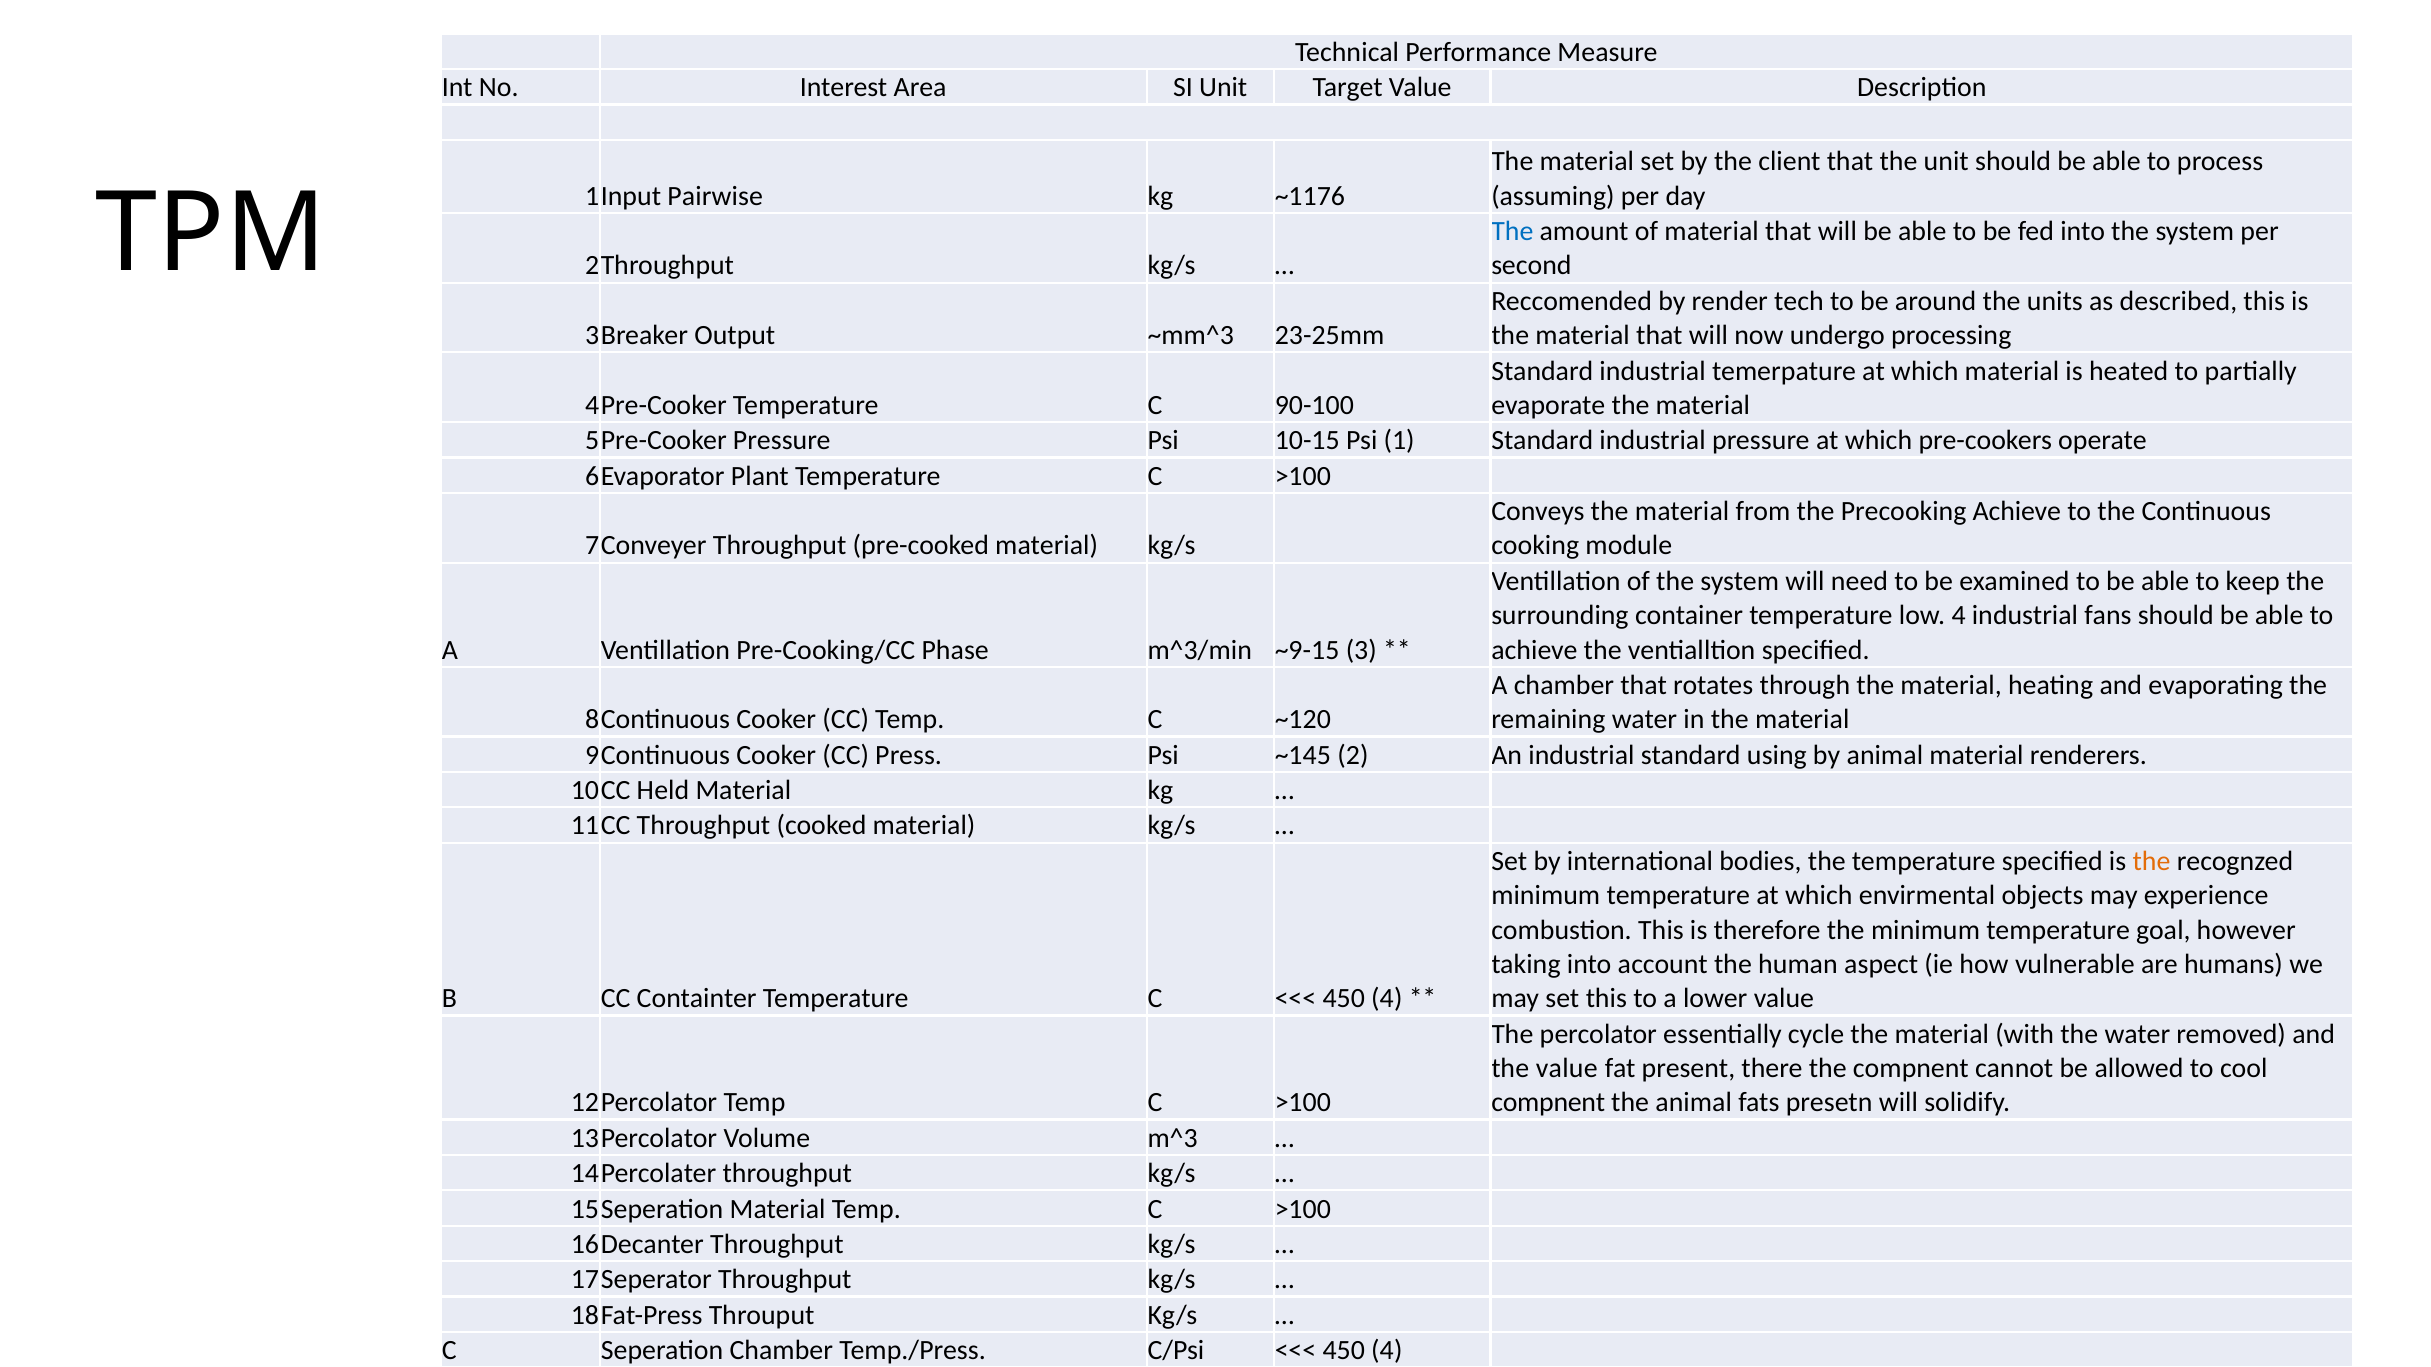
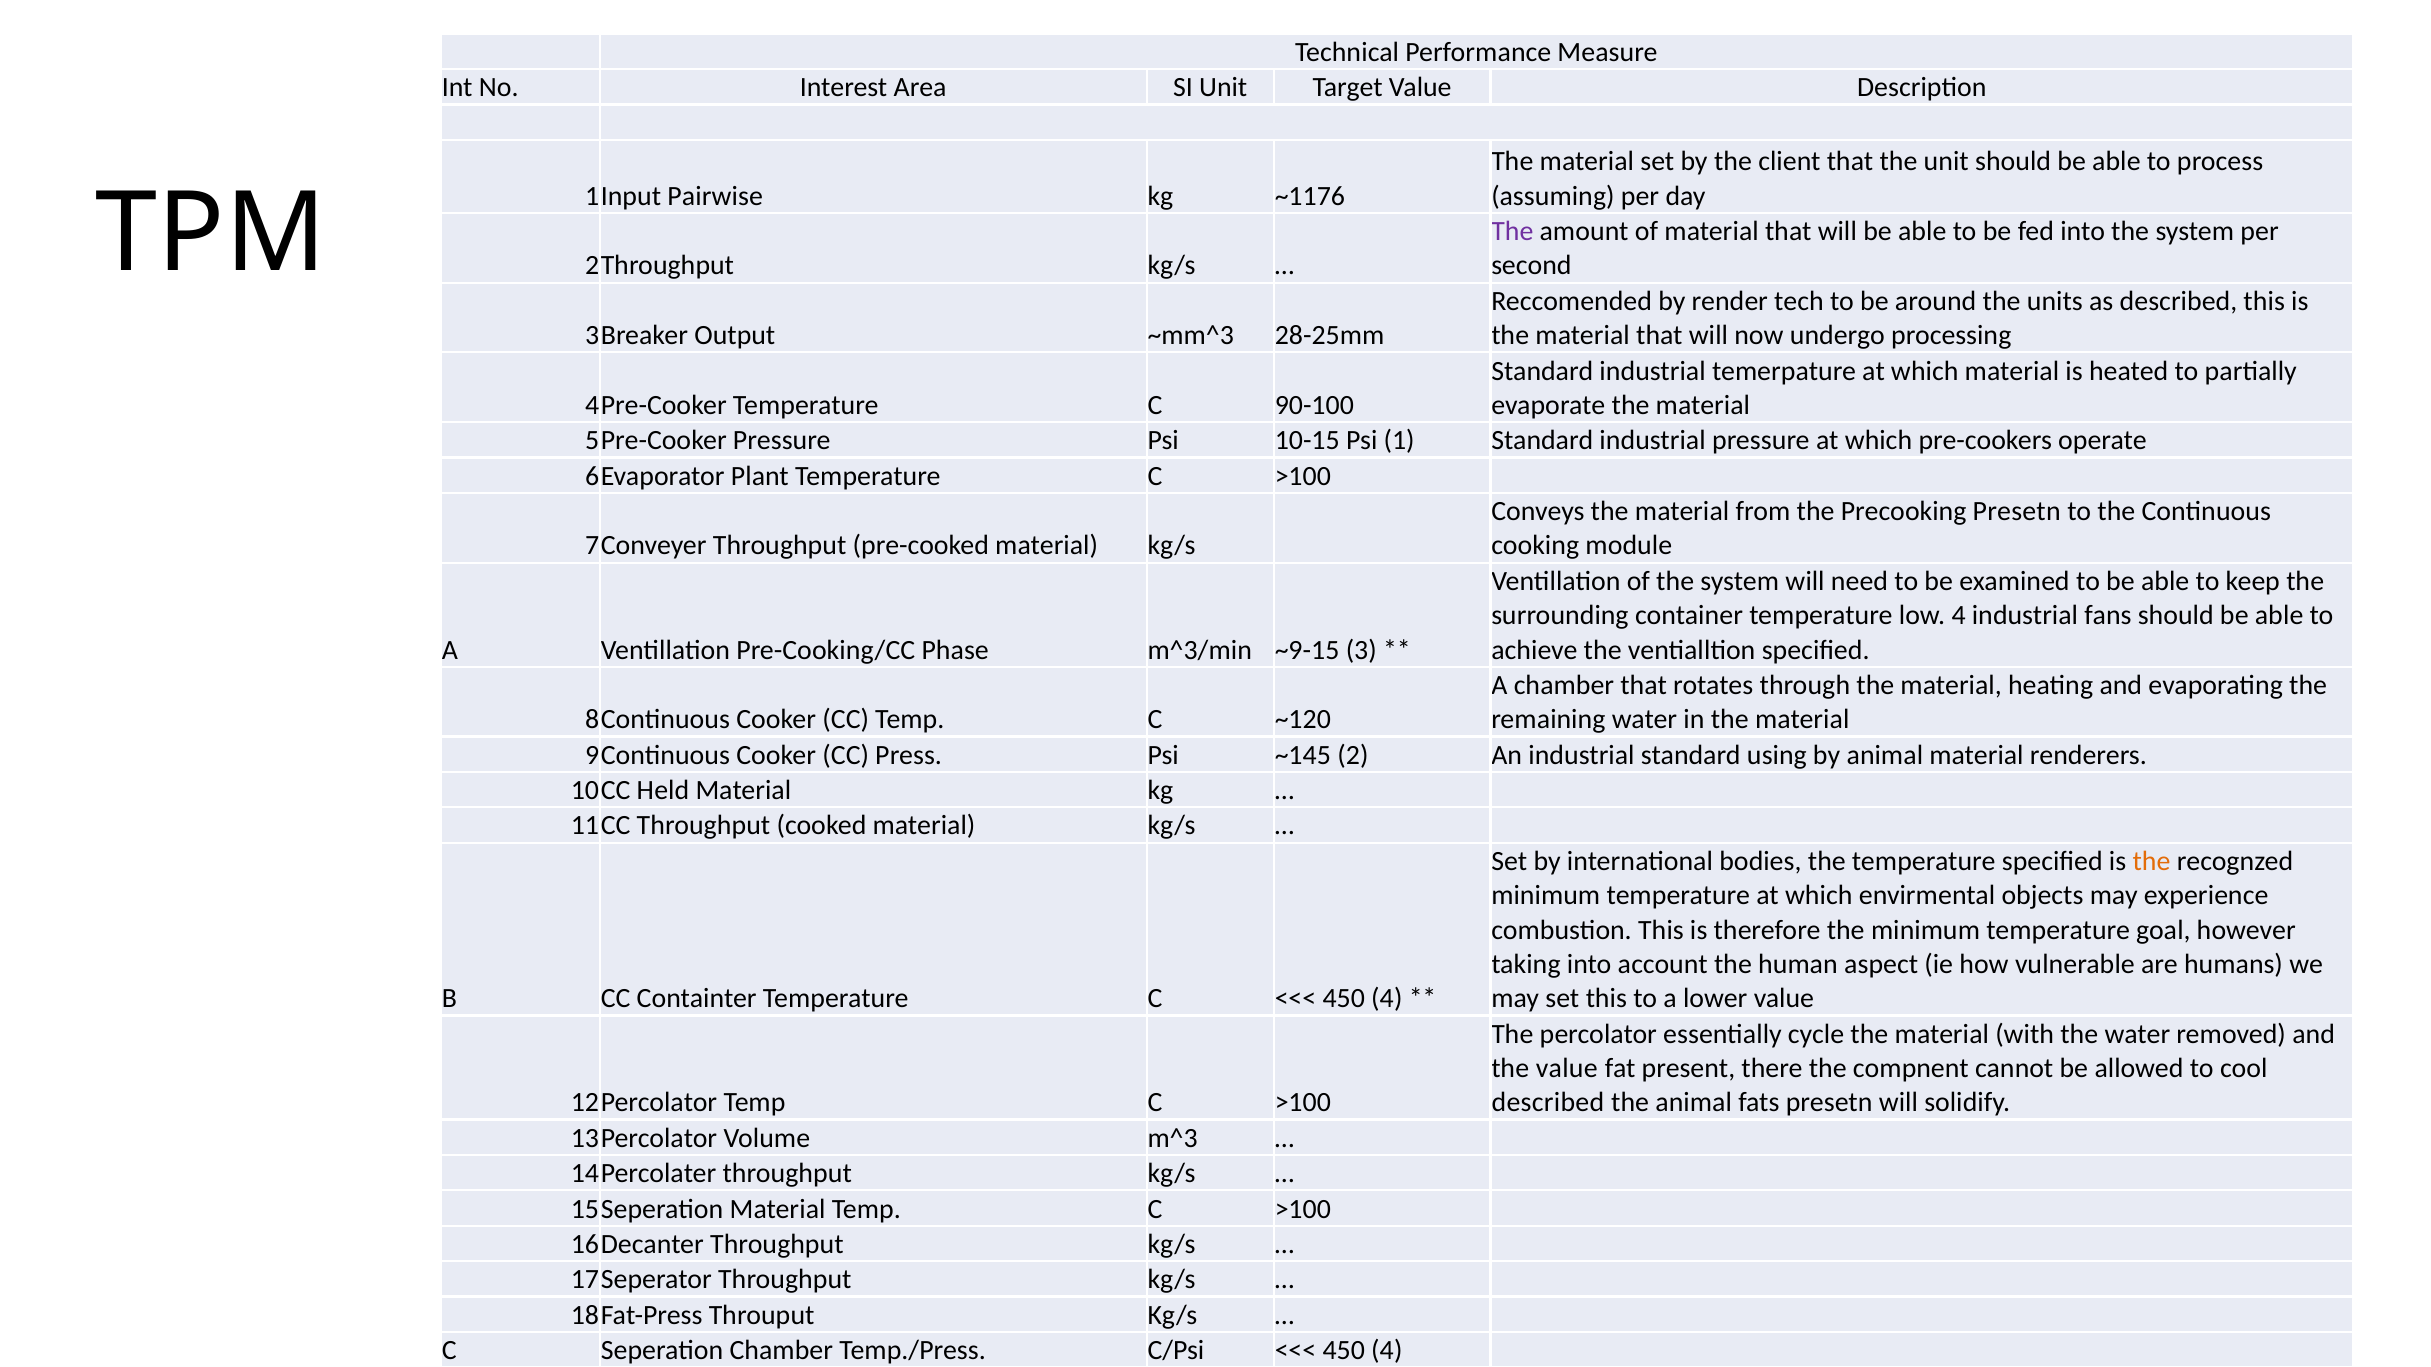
The colour: blue -> purple (1512, 231)
23-25mm: 23-25mm -> 28-25mm (1330, 336)
Precooking Achieve: Achieve -> Presetn (2017, 512)
compnent: compnent -> described (1548, 1103)
